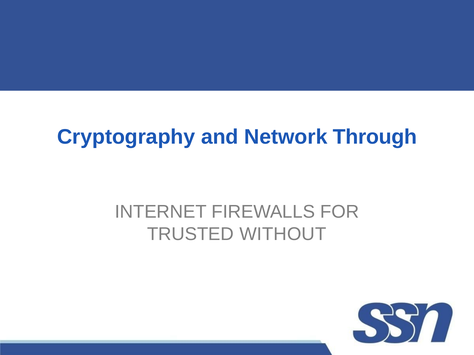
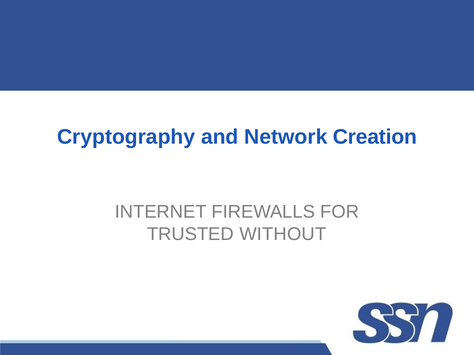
Through: Through -> Creation (375, 137)
